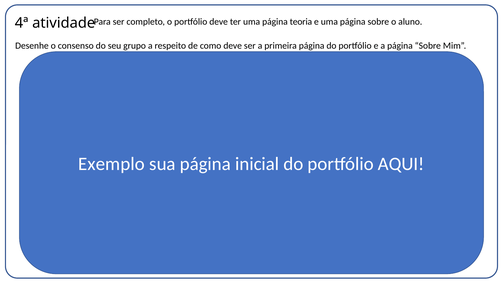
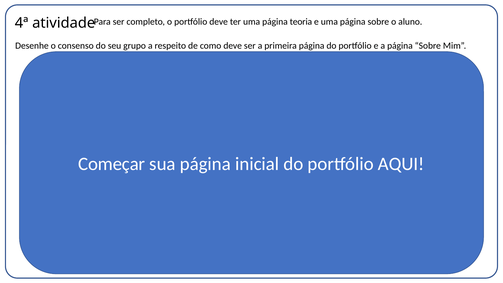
Exemplo: Exemplo -> Começar (112, 164)
